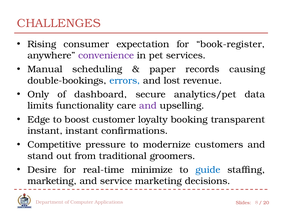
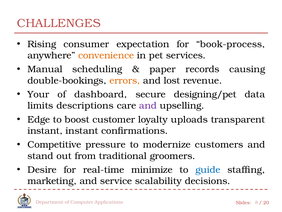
book-register: book-register -> book-process (231, 44)
convenience colour: purple -> orange (106, 55)
errors colour: blue -> orange (125, 80)
Only: Only -> Your (38, 94)
analytics/pet: analytics/pet -> designing/pet (205, 94)
functionality: functionality -> descriptions (85, 105)
booking: booking -> uploads (189, 119)
service marketing: marketing -> scalability (158, 181)
